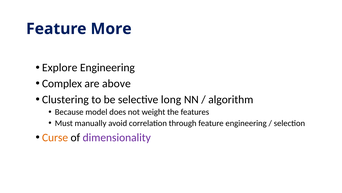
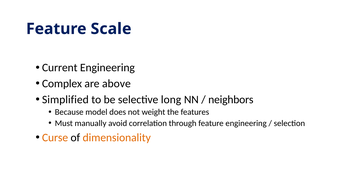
More: More -> Scale (111, 29)
Explore: Explore -> Current (60, 67)
Clustering: Clustering -> Simplified (65, 99)
algorithm: algorithm -> neighbors (231, 99)
dimensionality colour: purple -> orange (117, 137)
